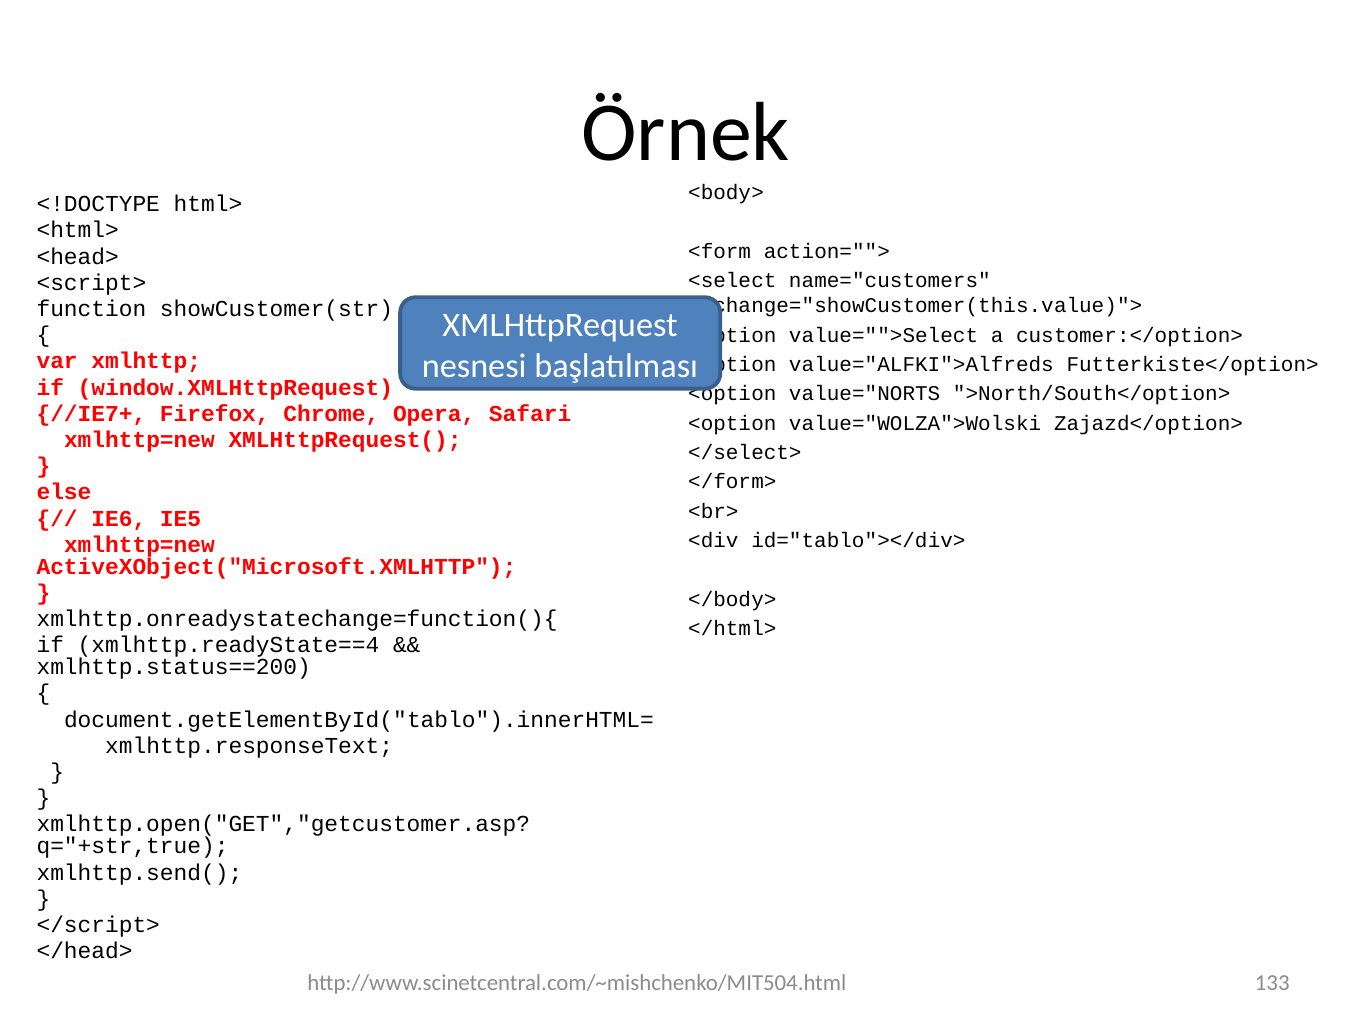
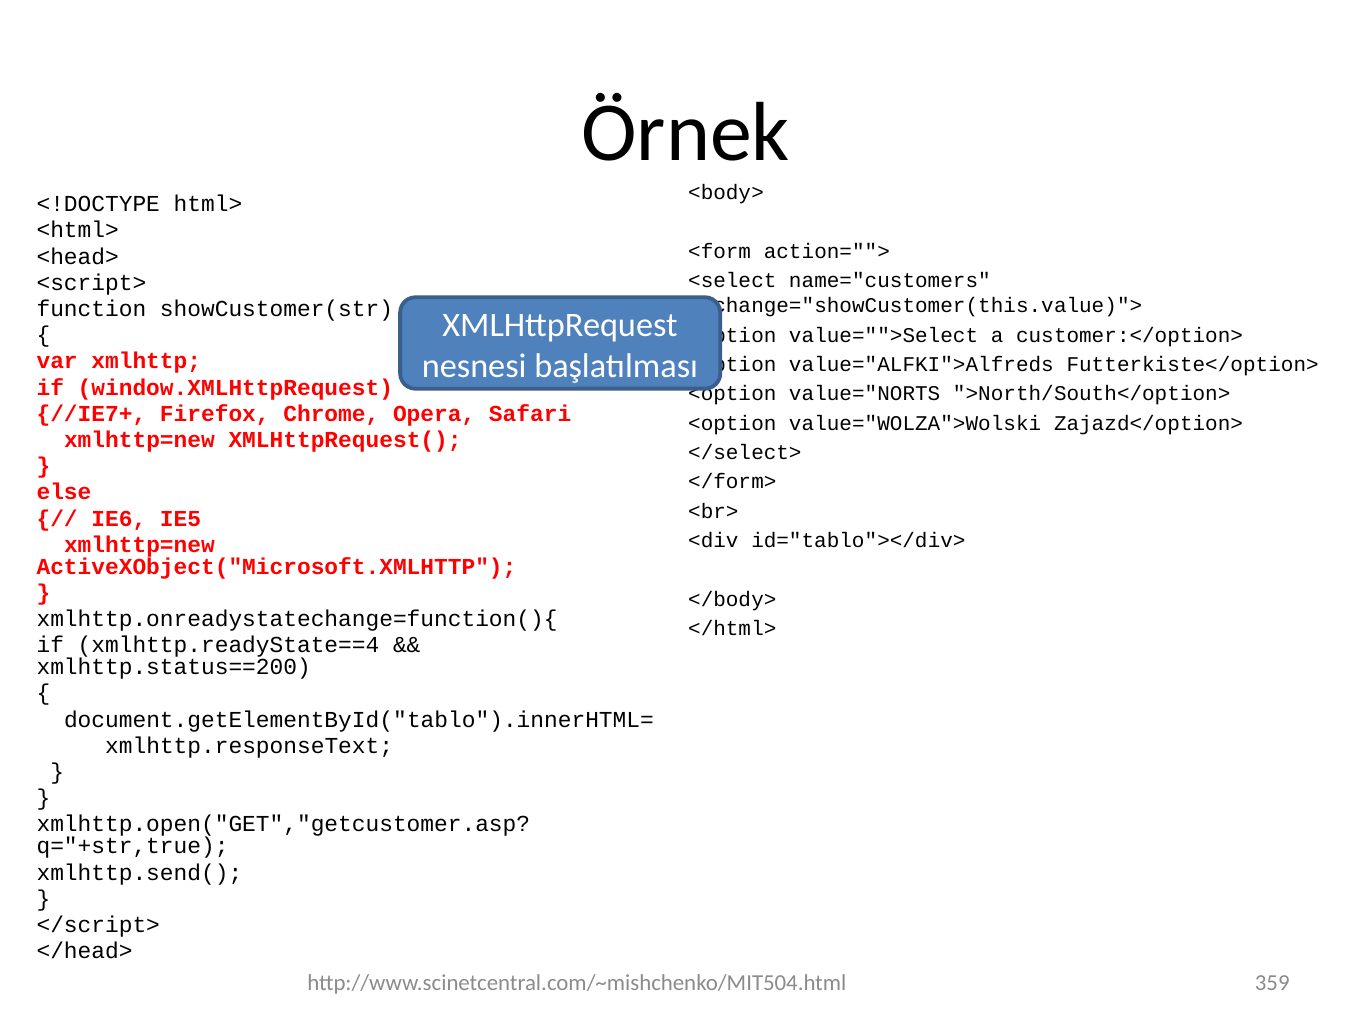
133: 133 -> 359 (1272, 982)
